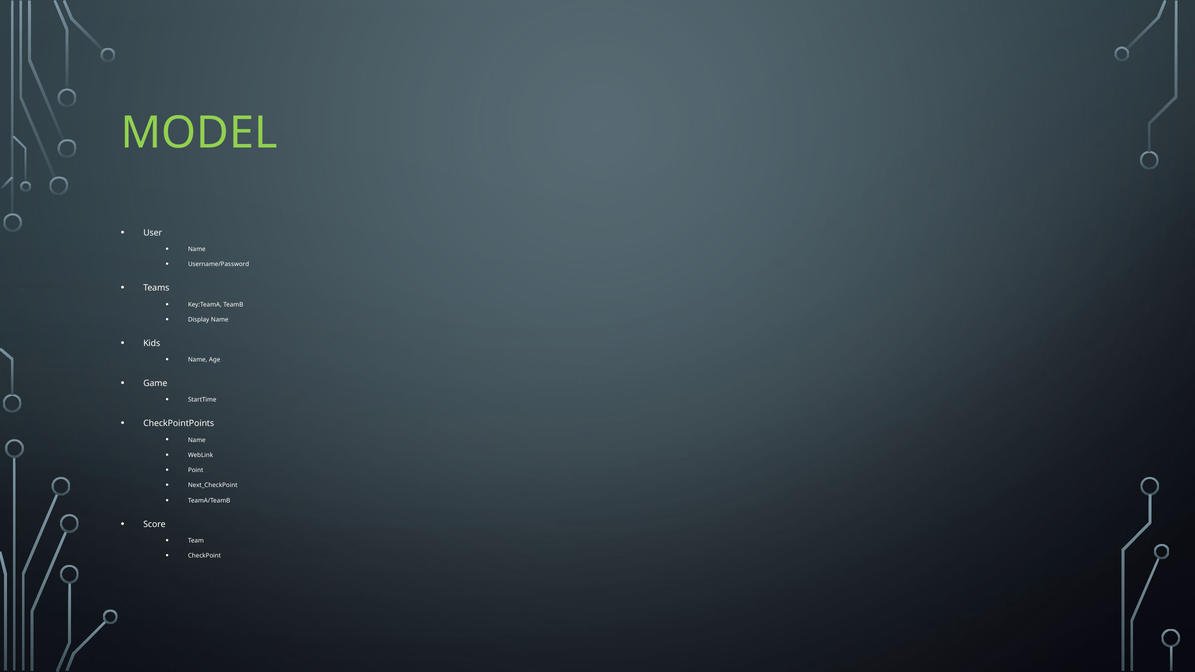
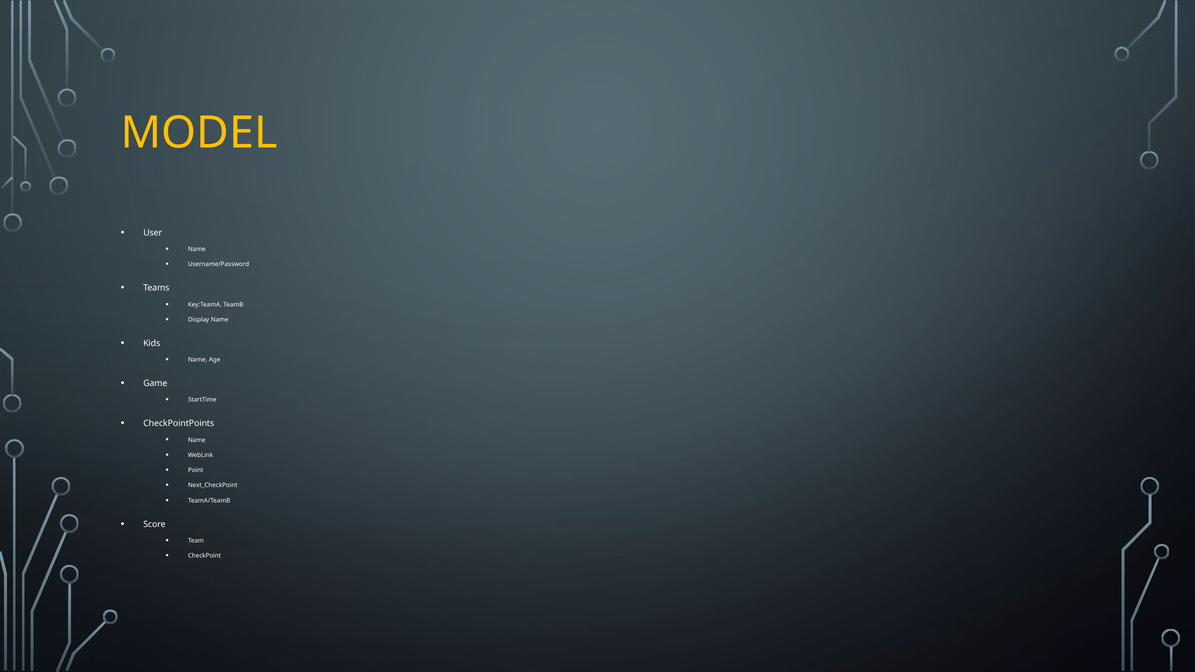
MODEL colour: light green -> yellow (199, 133)
